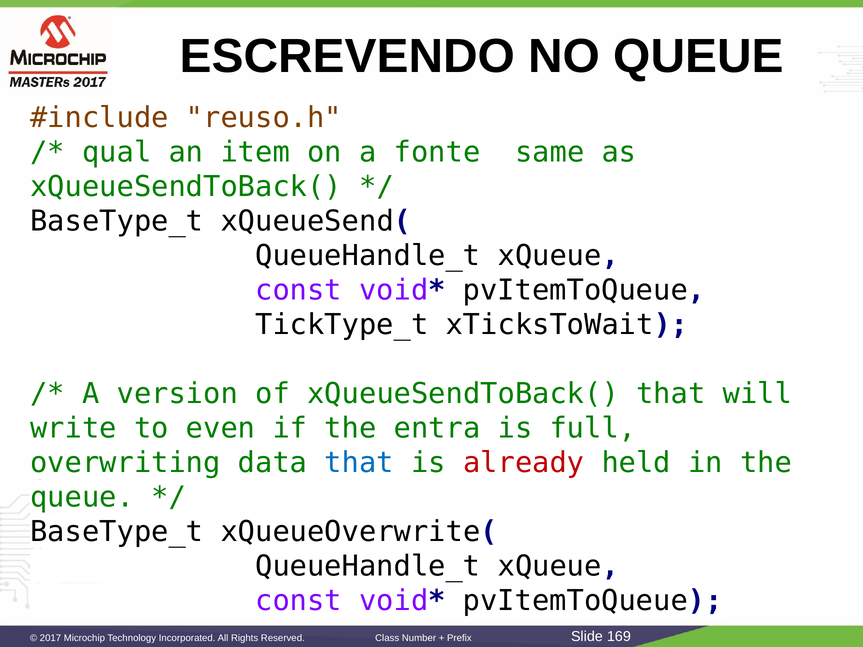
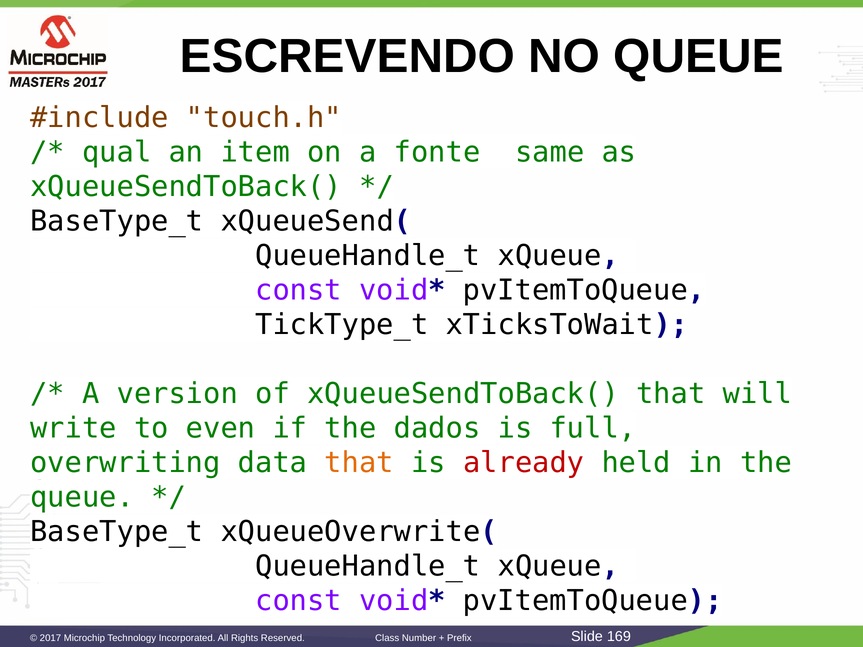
reuso.h: reuso.h -> touch.h (264, 118)
entra: entra -> dados (437, 428)
that colour: blue -> orange (359, 463)
